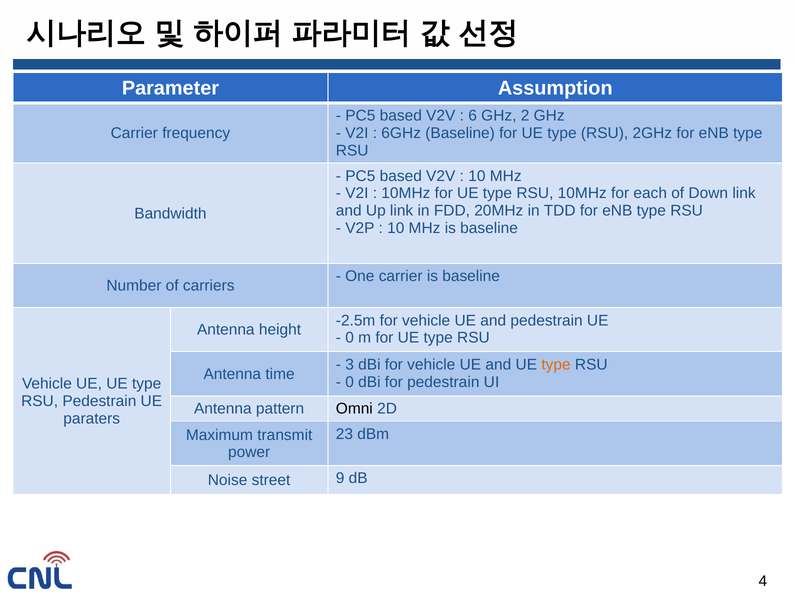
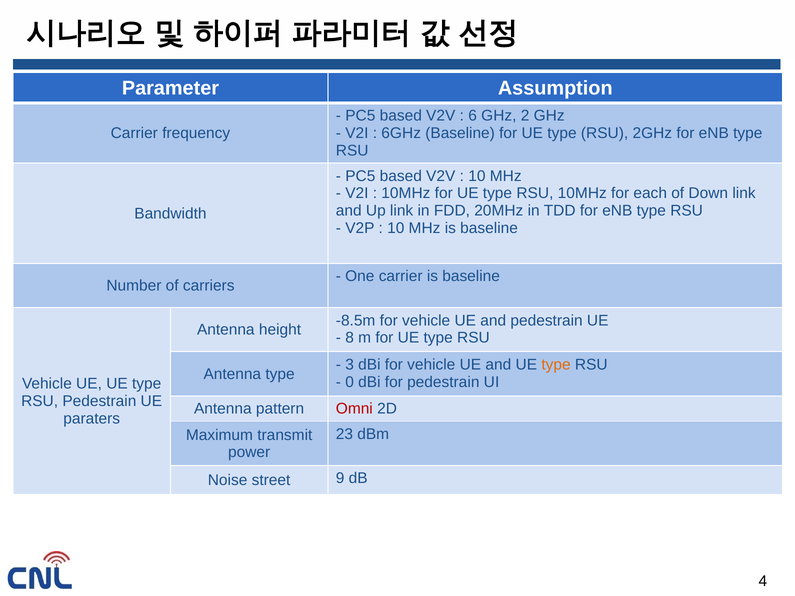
-2.5m: -2.5m -> -8.5m (356, 321)
0: 0 -> 8 (350, 338)
Antenna time: time -> type (280, 374)
Omni colour: black -> red (354, 409)
